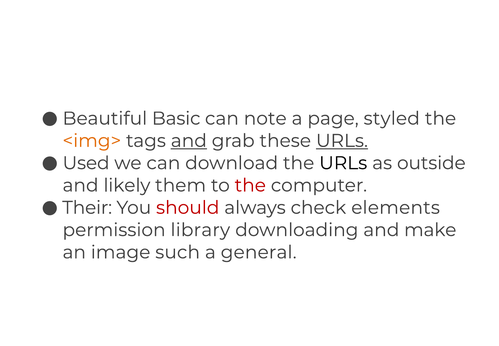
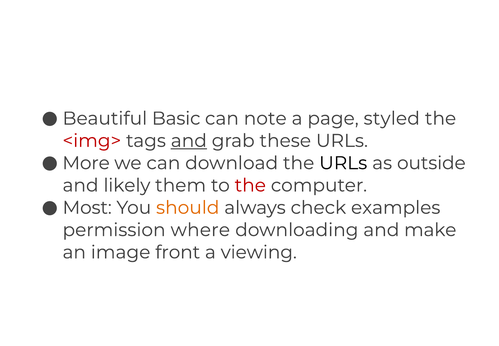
<img> colour: orange -> red (92, 141)
URLs underline: present -> none (342, 141)
Used: Used -> More (86, 163)
Their: Their -> Most (87, 207)
should colour: red -> orange (188, 207)
elements: elements -> examples (396, 207)
library: library -> where (200, 230)
such: such -> front (178, 252)
general: general -> viewing (259, 252)
